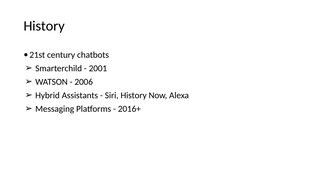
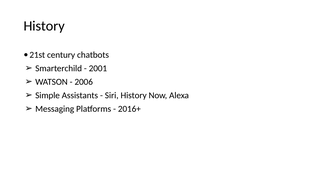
Hybrid: Hybrid -> Simple (48, 95)
